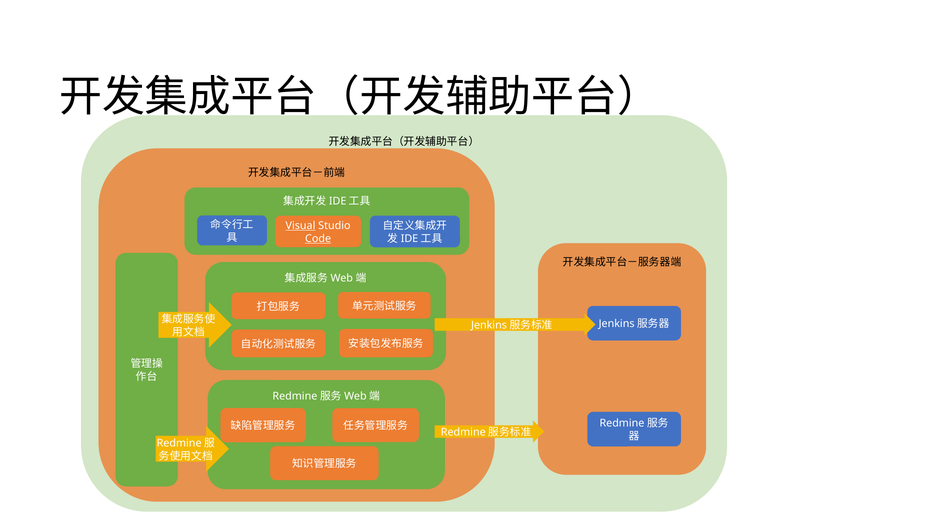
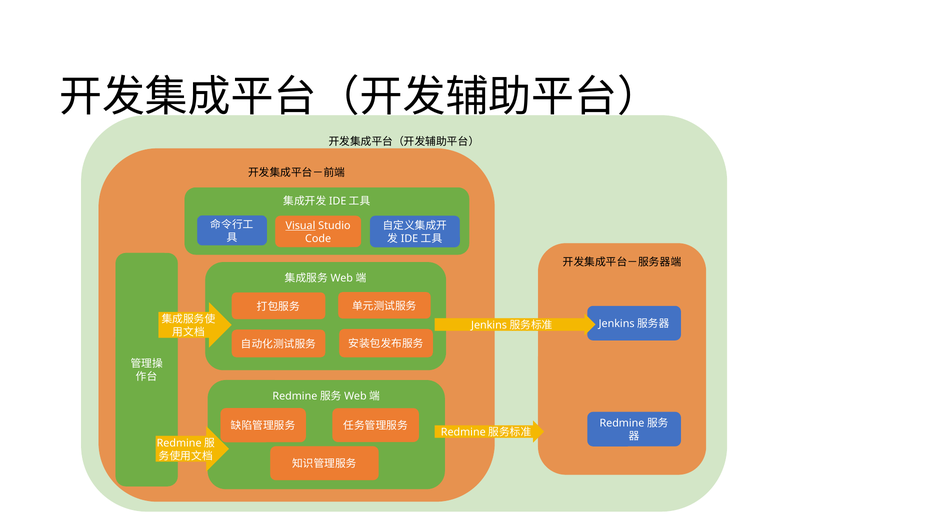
Code underline: present -> none (318, 239)
